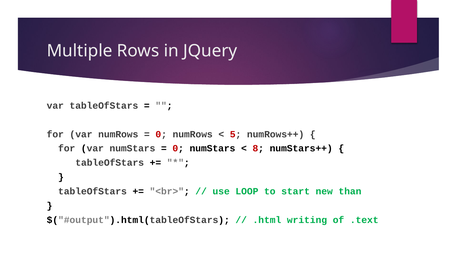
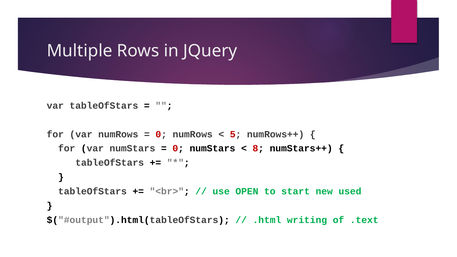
LOOP: LOOP -> OPEN (247, 191)
than: than -> used (350, 191)
